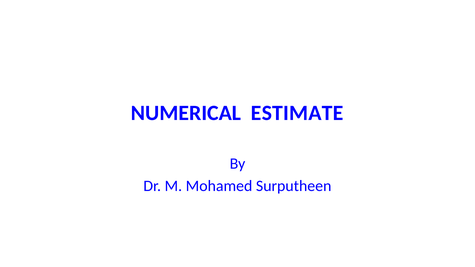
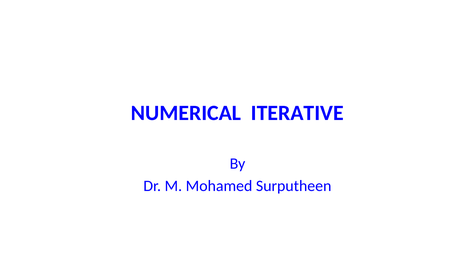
ESTIMATE: ESTIMATE -> ITERATIVE (297, 113)
